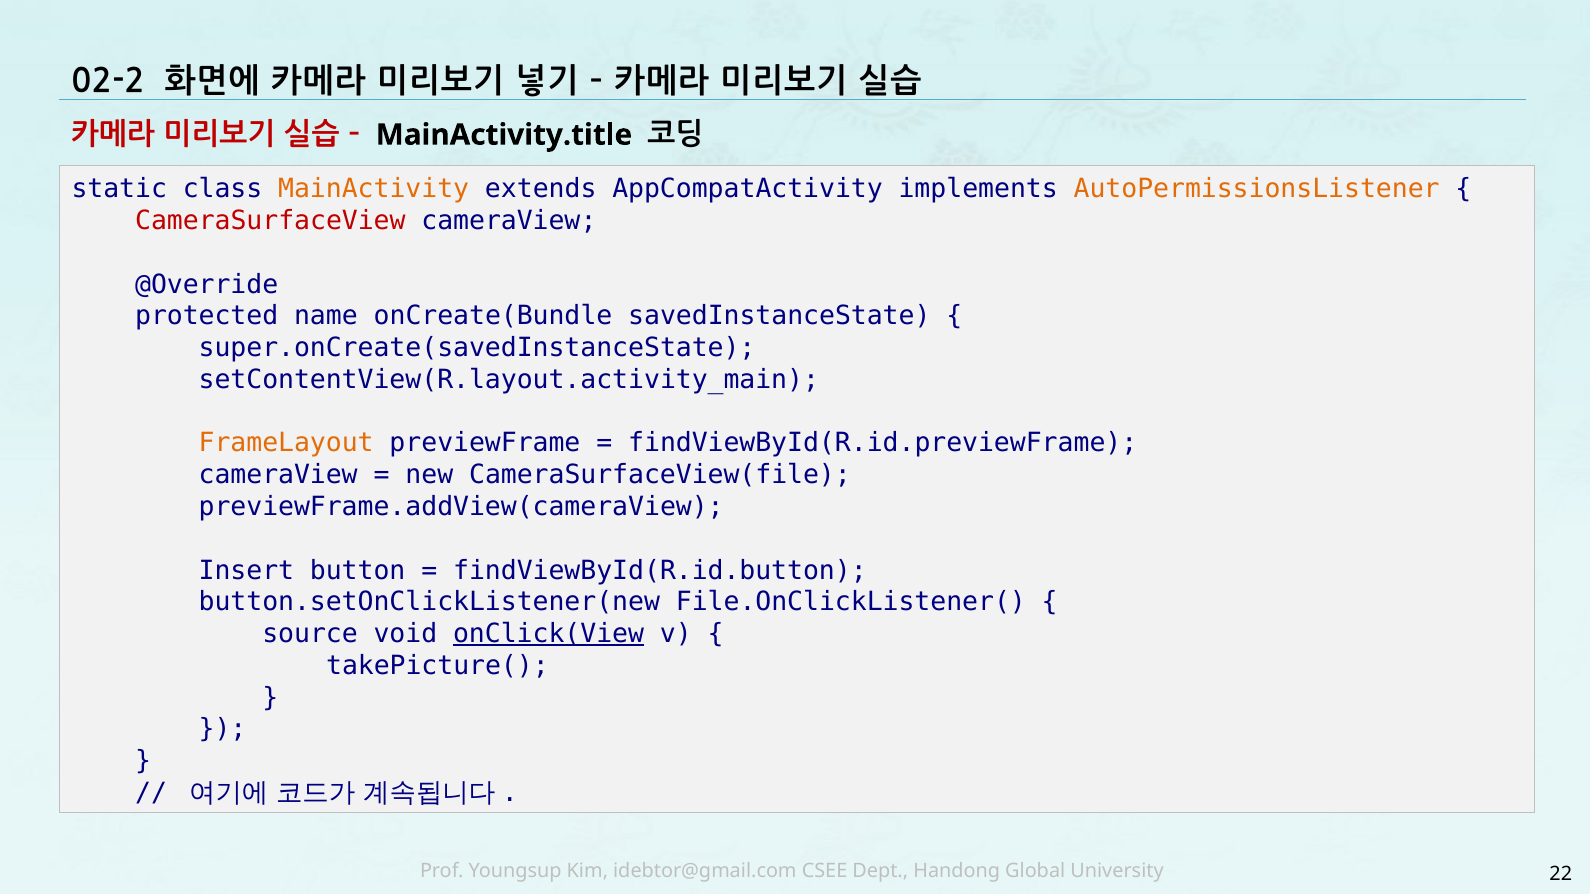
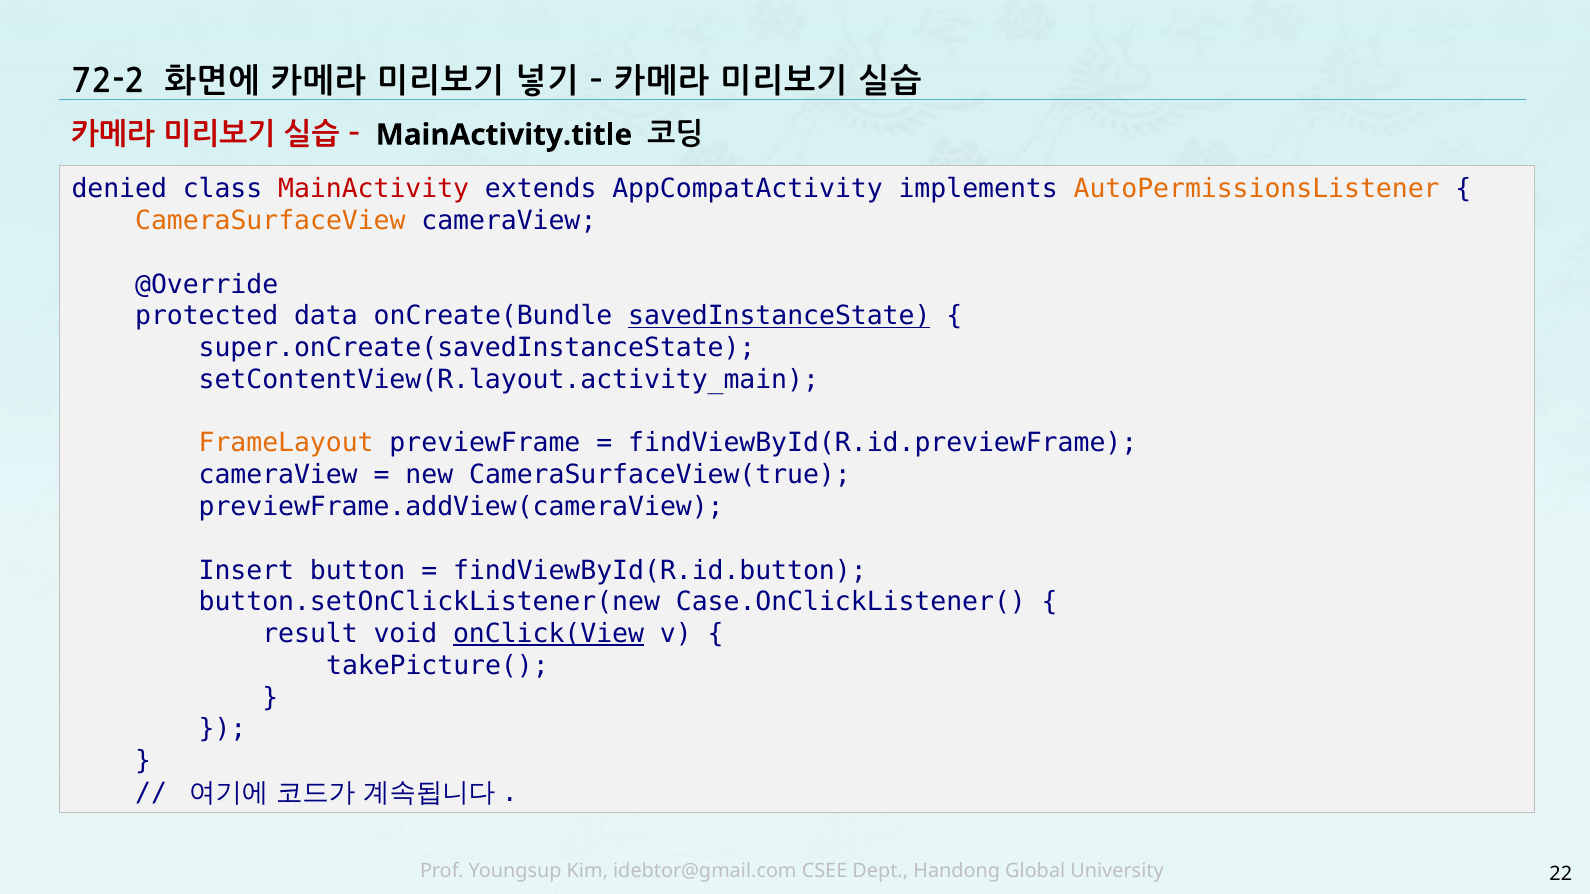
02-2: 02-2 -> 72-2 (108, 82)
static: static -> denied (119, 189)
MainActivity colour: orange -> red (374, 189)
CameraSurfaceView colour: red -> orange (270, 221)
name: name -> data (326, 316)
savedInstanceState underline: none -> present (779, 316)
CameraSurfaceView(file: CameraSurfaceView(file -> CameraSurfaceView(true (660, 475)
File.OnClickListener(: File.OnClickListener( -> Case.OnClickListener( (851, 602)
source: source -> result (310, 634)
